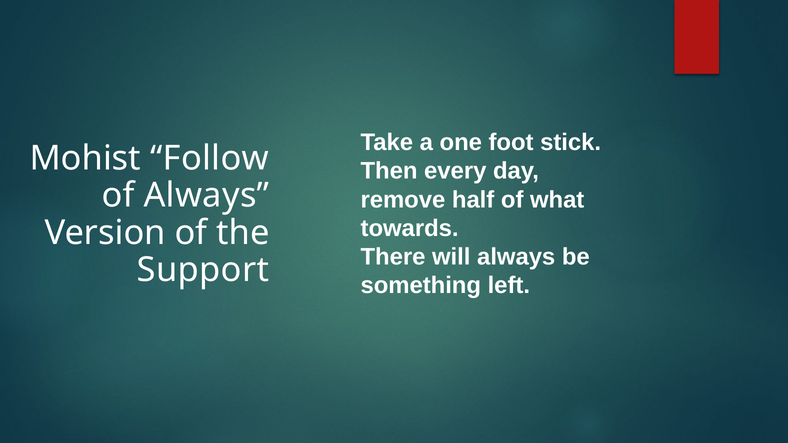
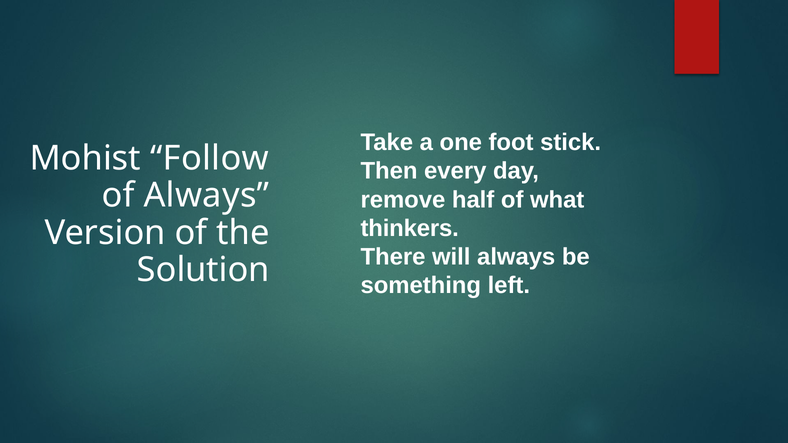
towards: towards -> thinkers (410, 228)
Support: Support -> Solution (203, 270)
